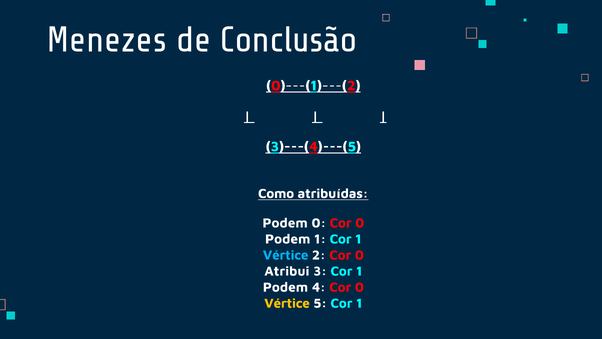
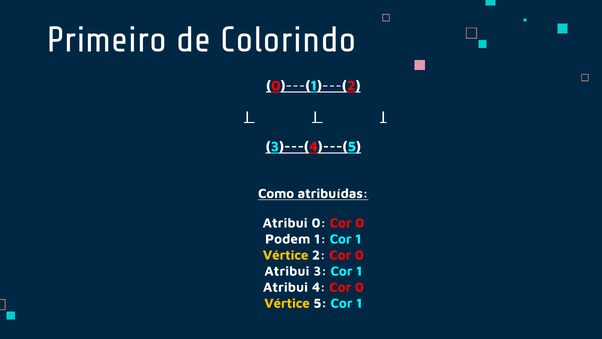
Menezes: Menezes -> Primeiro (107, 40)
Conclusão: Conclusão -> Colorindo (288, 40)
Podem: Podem -> Atribui (285, 223)
Vértice colour: light blue -> yellow (286, 255)
Podem: Podem -> Atribui (285, 287)
